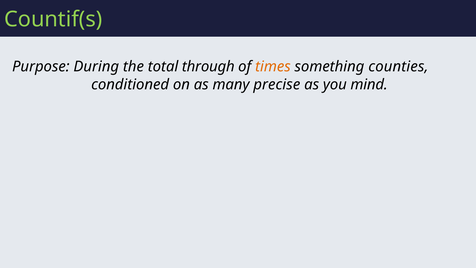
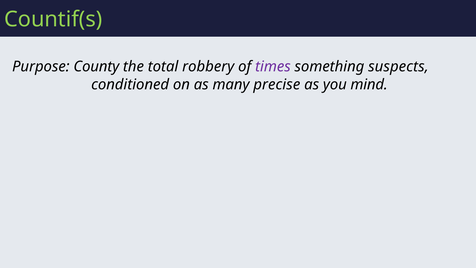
During: During -> County (96, 67)
through: through -> robbery (208, 67)
times colour: orange -> purple (273, 67)
counties: counties -> suspects (398, 67)
